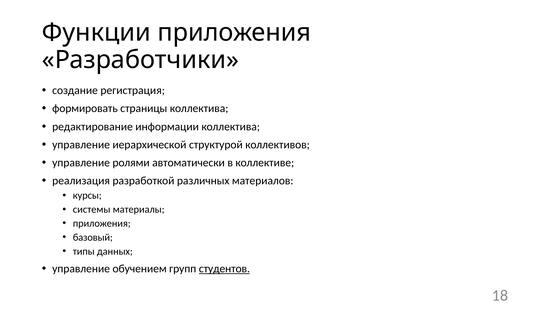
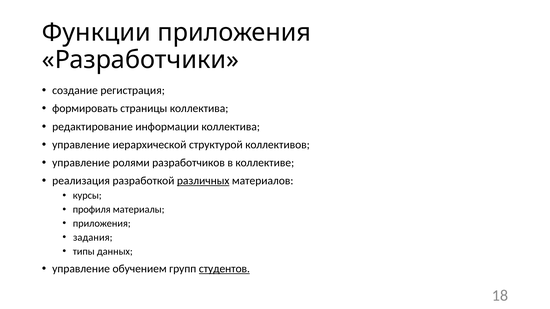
автоматически: автоматически -> разработчиков (189, 163)
различных underline: none -> present (203, 181)
системы: системы -> профиля (92, 210)
базовый: базовый -> задания (93, 238)
